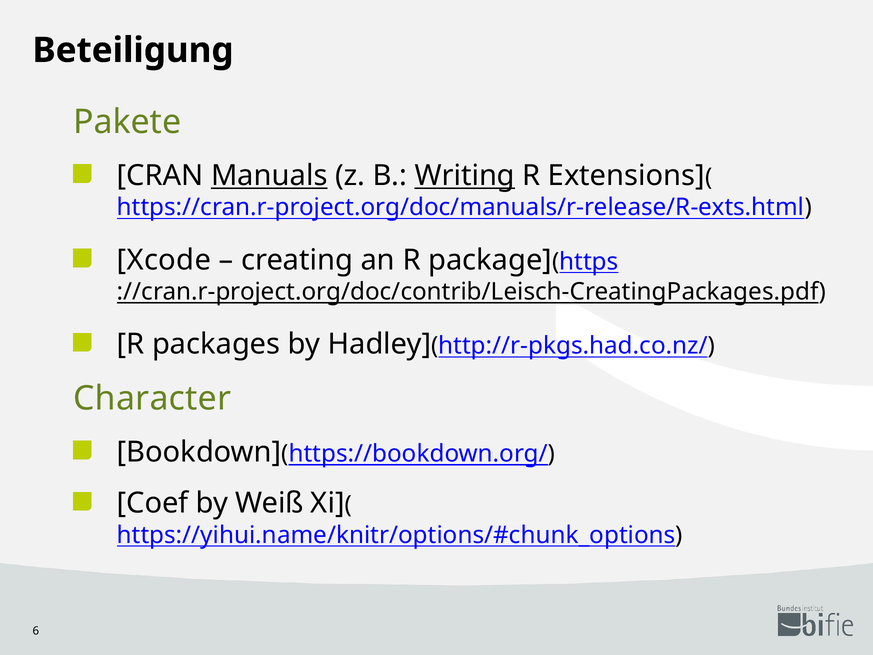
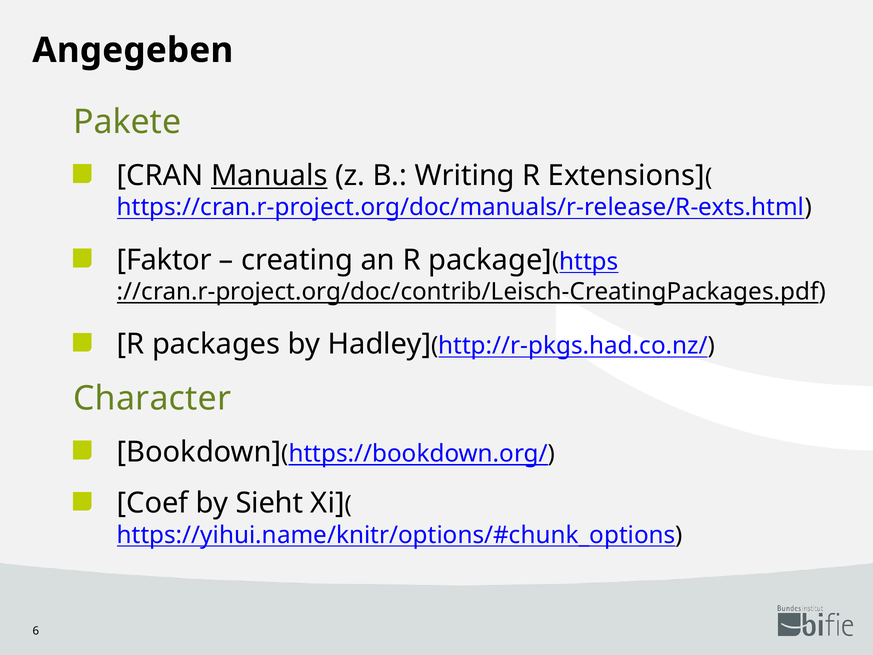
Beteiligung: Beteiligung -> Angegeben (133, 50)
Writing underline: present -> none (465, 176)
Xcode: Xcode -> Faktor (164, 260)
Weiß: Weiß -> Sieht (269, 503)
